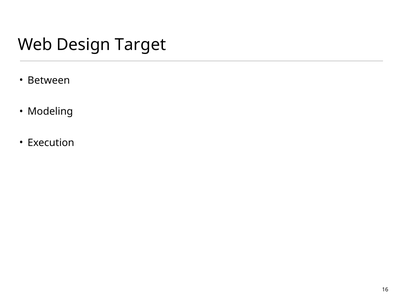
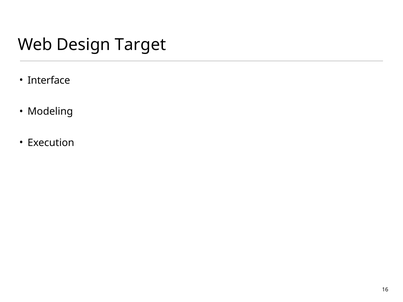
Between: Between -> Interface (49, 80)
